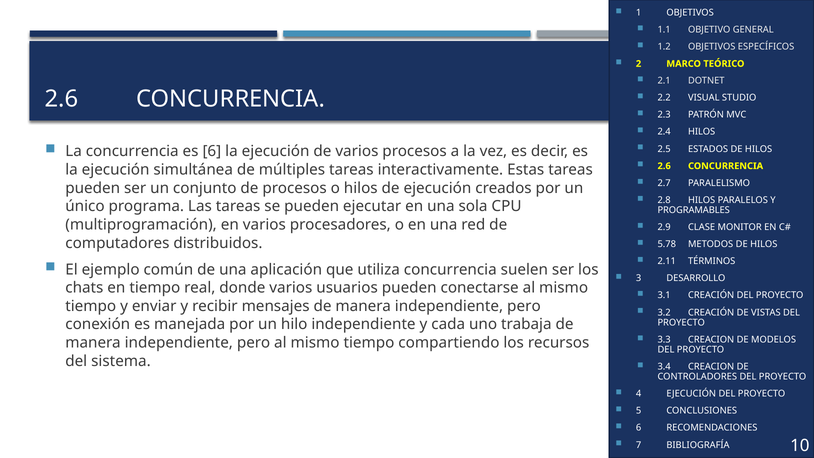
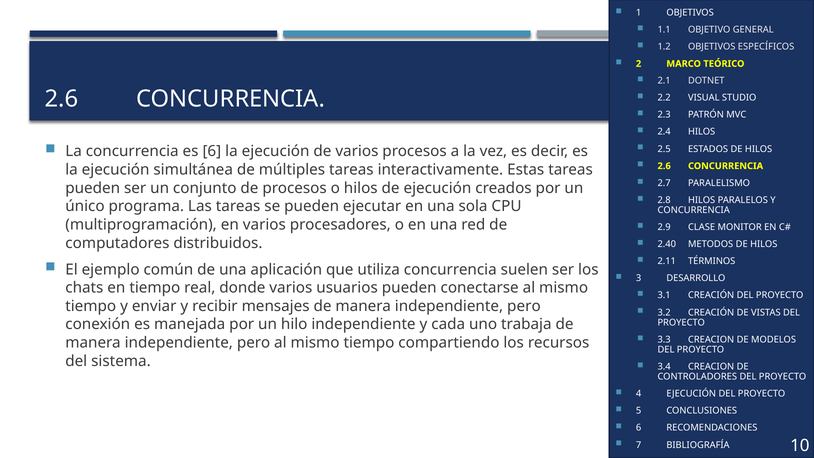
PROGRAMABLES: PROGRAMABLES -> CONCURRENCIA (694, 210)
5.78: 5.78 -> 2.40 (667, 244)
